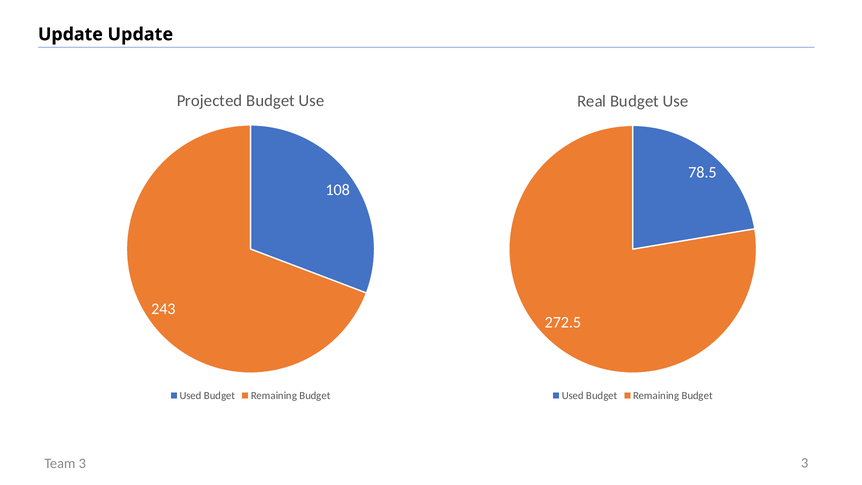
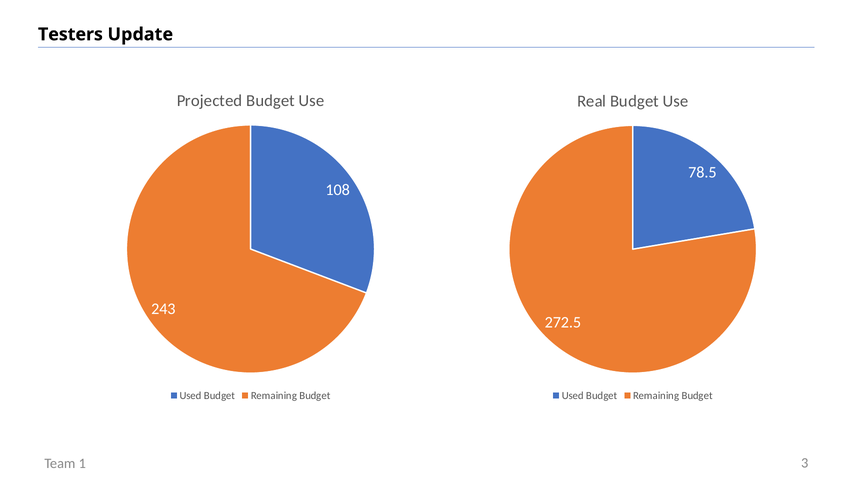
Update: Update -> Testers (70, 34)
Team 3: 3 -> 1 (82, 463)
